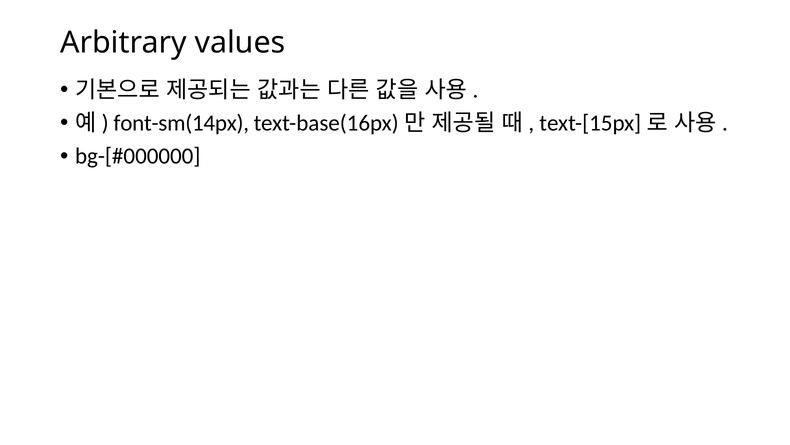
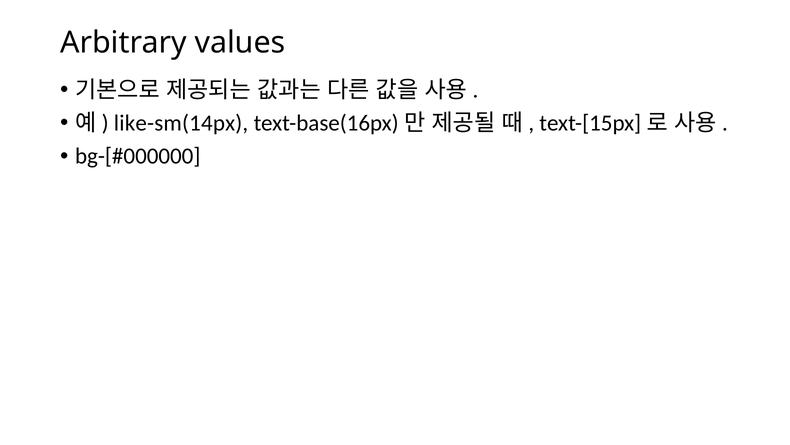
font-sm(14px: font-sm(14px -> like-sm(14px (181, 123)
